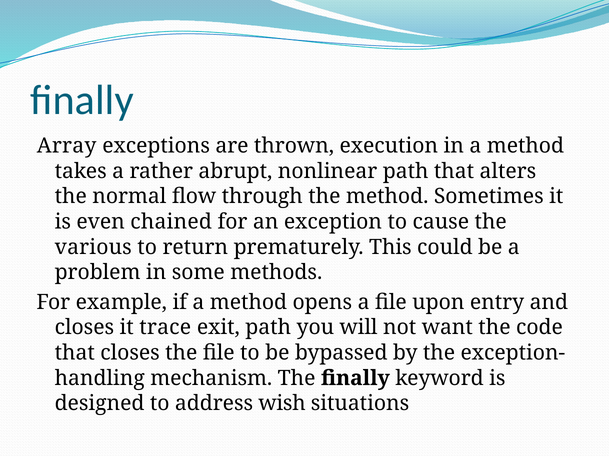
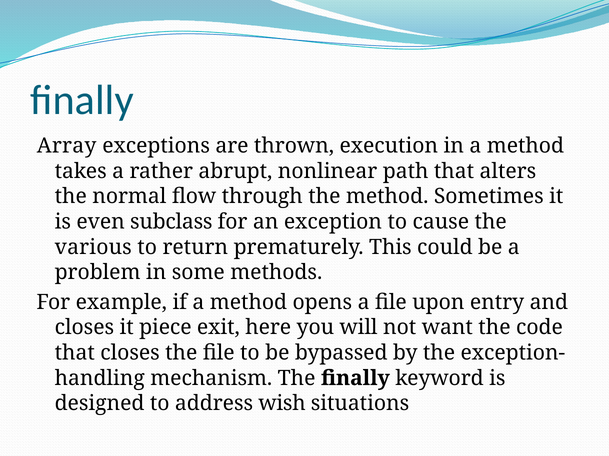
chained: chained -> subclass (171, 222)
trace: trace -> piece (165, 328)
exit path: path -> here (268, 328)
